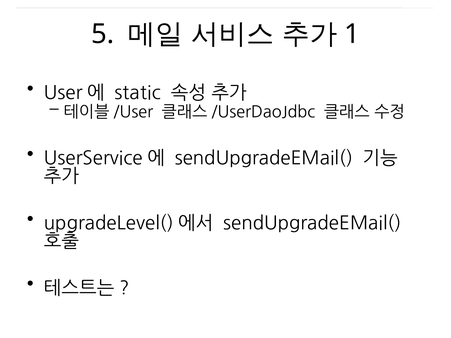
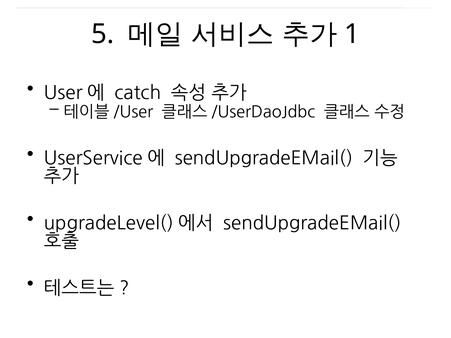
static: static -> catch (138, 93)
